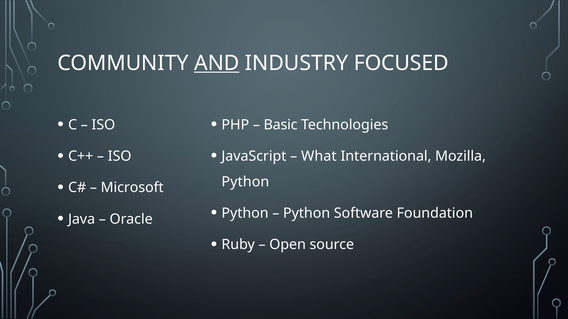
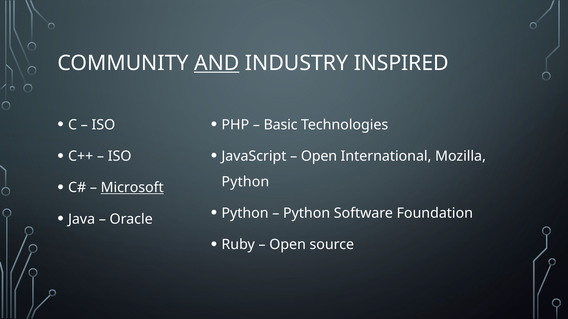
FOCUSED: FOCUSED -> INSPIRED (401, 63)
What: What -> Open (319, 156)
Microsoft underline: none -> present (132, 188)
